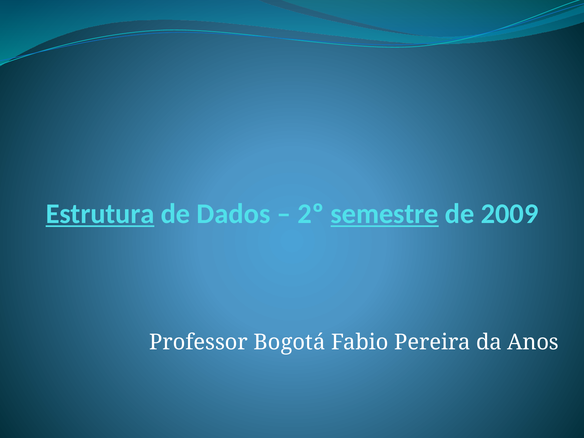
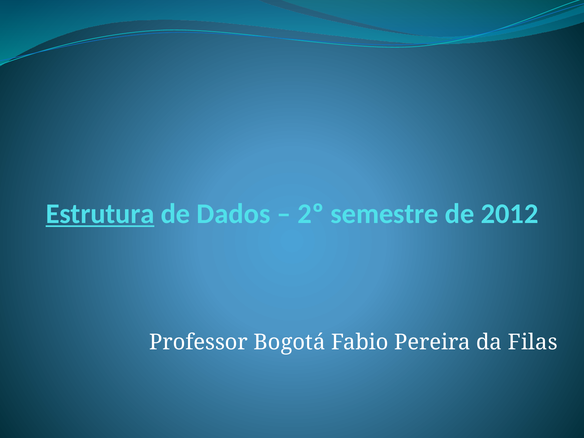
semestre underline: present -> none (385, 214)
2009: 2009 -> 2012 (510, 214)
Anos: Anos -> Filas (533, 342)
